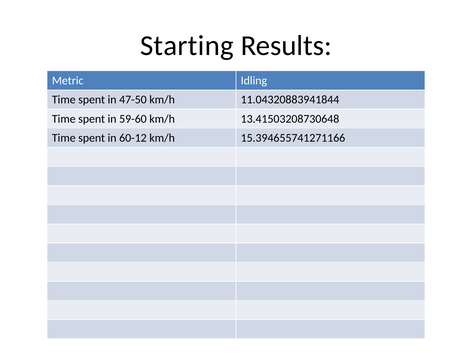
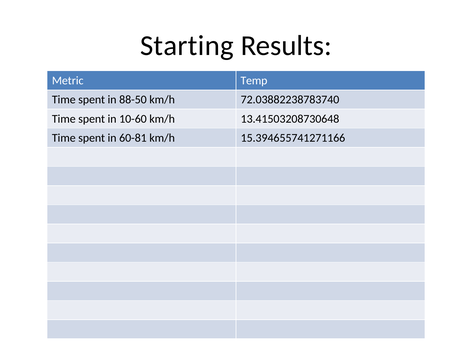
Idling: Idling -> Temp (254, 81)
47-50: 47-50 -> 88-50 (133, 100)
11.04320883941844: 11.04320883941844 -> 72.03882238783740 (290, 100)
59-60: 59-60 -> 10-60 (133, 119)
60-12: 60-12 -> 60-81 (133, 138)
